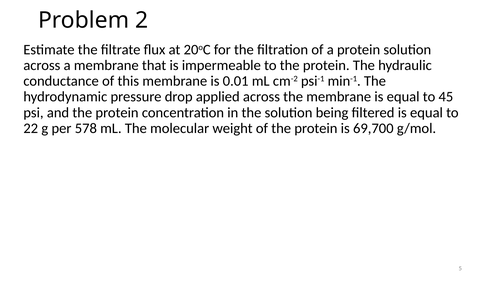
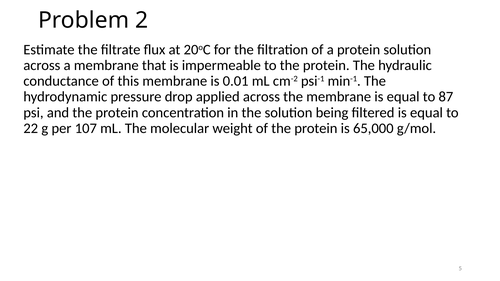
45: 45 -> 87 (446, 97)
578: 578 -> 107 (86, 128)
69,700: 69,700 -> 65,000 (373, 128)
